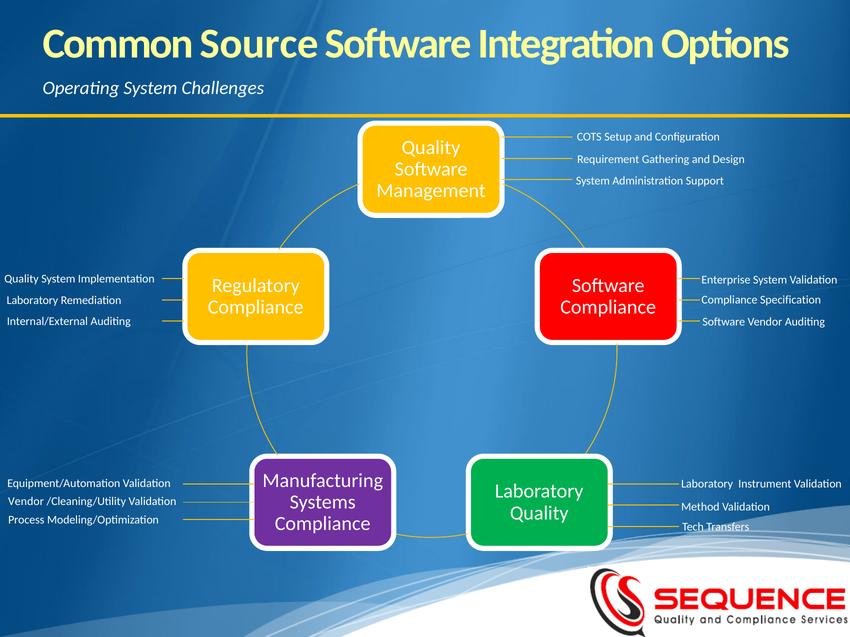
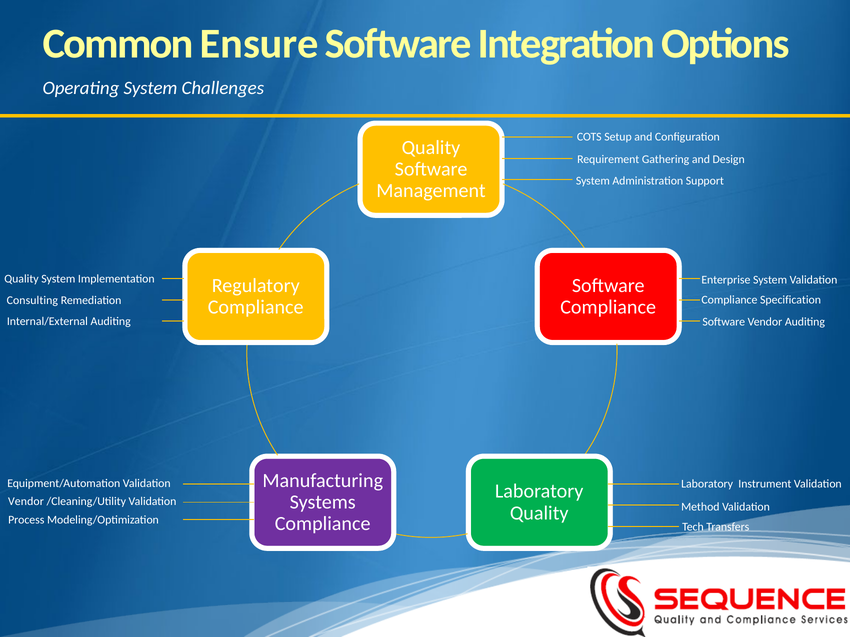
Source: Source -> Ensure (259, 44)
Laboratory: Laboratory -> Consulting (32, 301)
